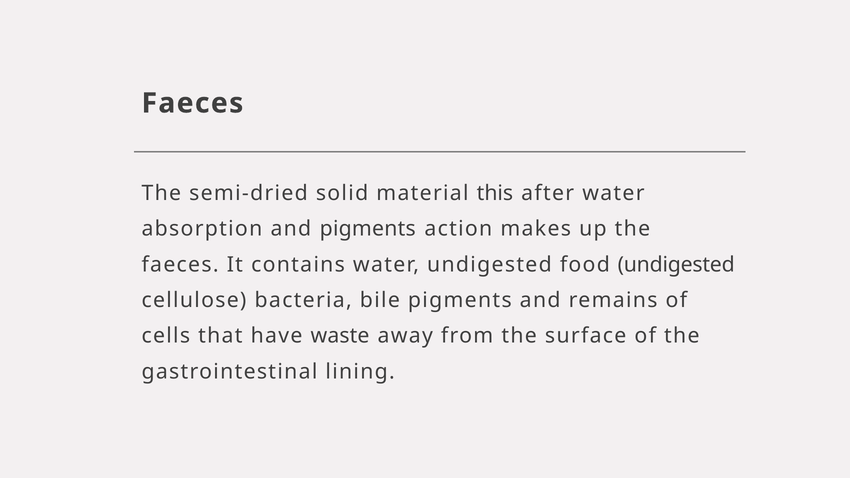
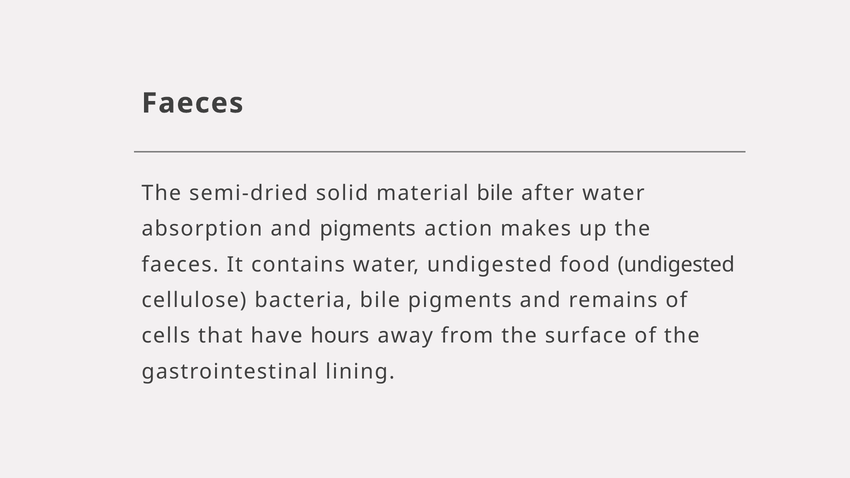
material this: this -> bile (495, 193)
waste: waste -> hours (340, 336)
